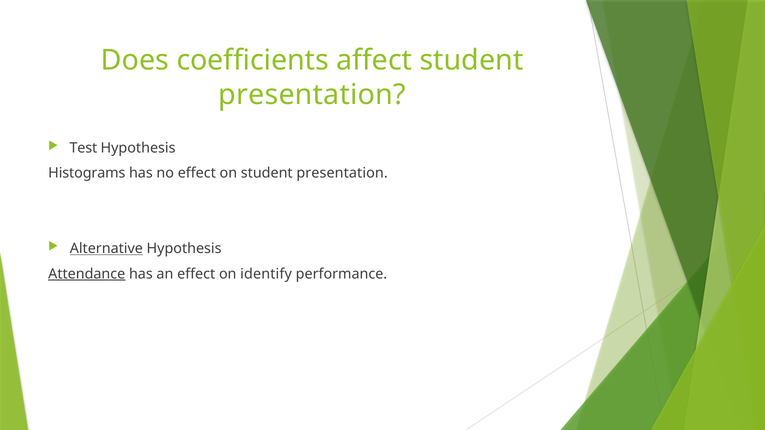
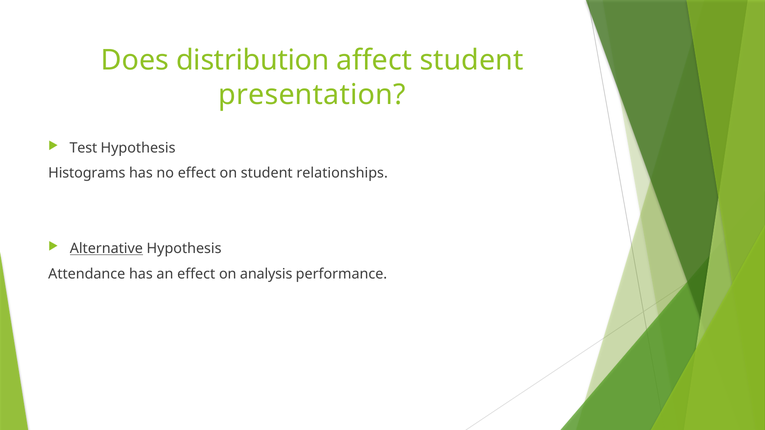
coefficients: coefficients -> distribution (253, 60)
on student presentation: presentation -> relationships (342, 173)
Attendance underline: present -> none (87, 274)
identify: identify -> analysis (266, 274)
